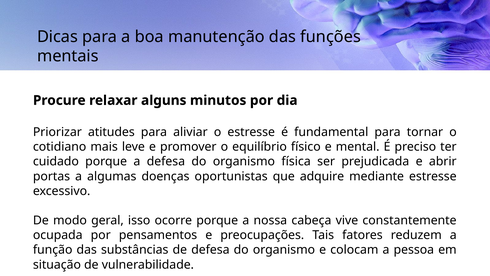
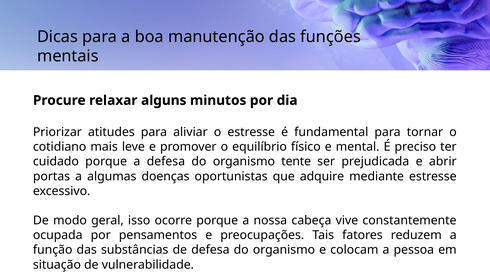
física: física -> tente (296, 161)
